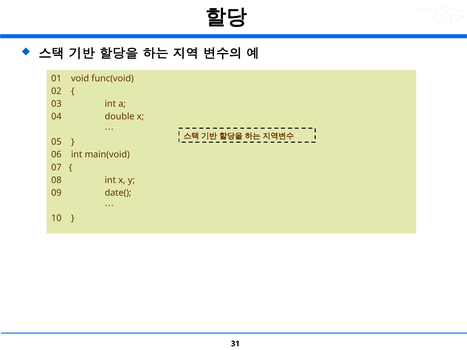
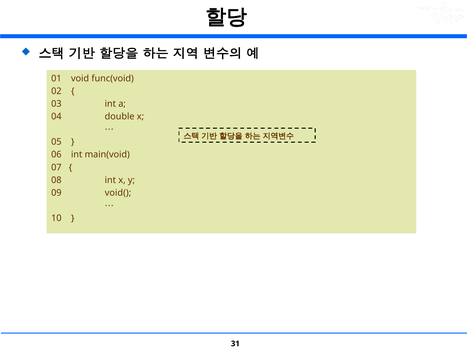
date(: date( -> void( (118, 193)
